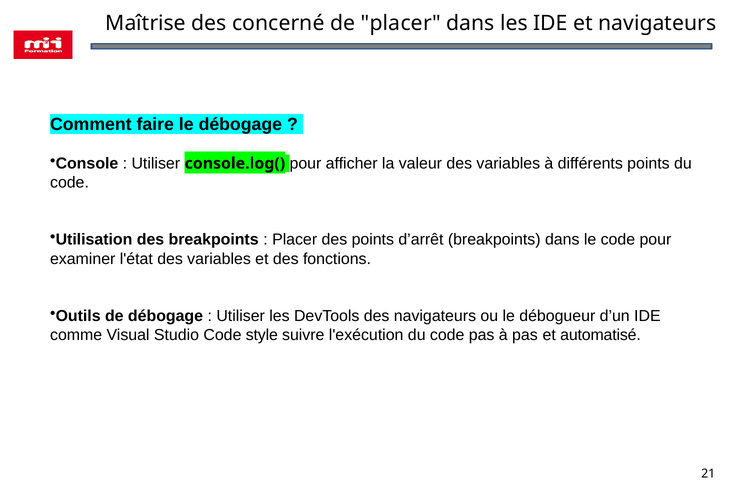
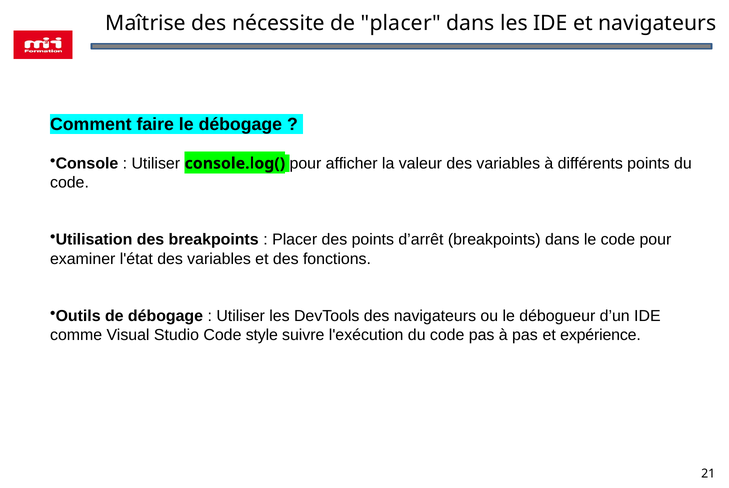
concerné: concerné -> nécessite (278, 23)
automatisé: automatisé -> expérience (601, 335)
